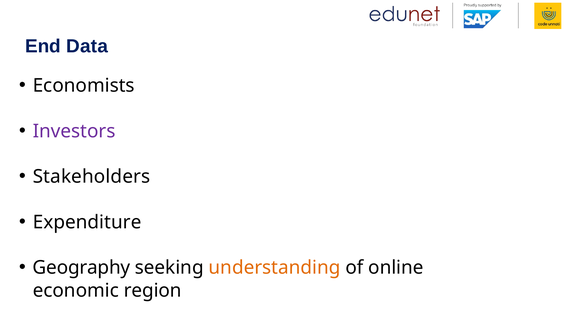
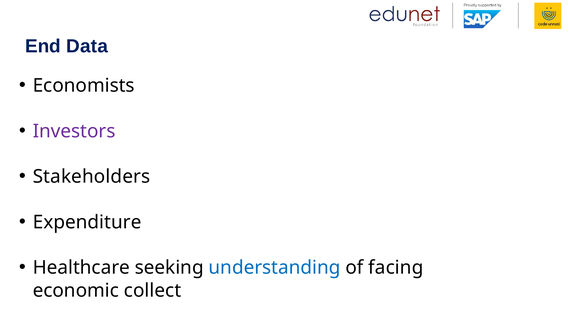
Geography: Geography -> Healthcare (81, 268)
understanding colour: orange -> blue (275, 268)
online: online -> facing (396, 268)
region: region -> collect (153, 291)
